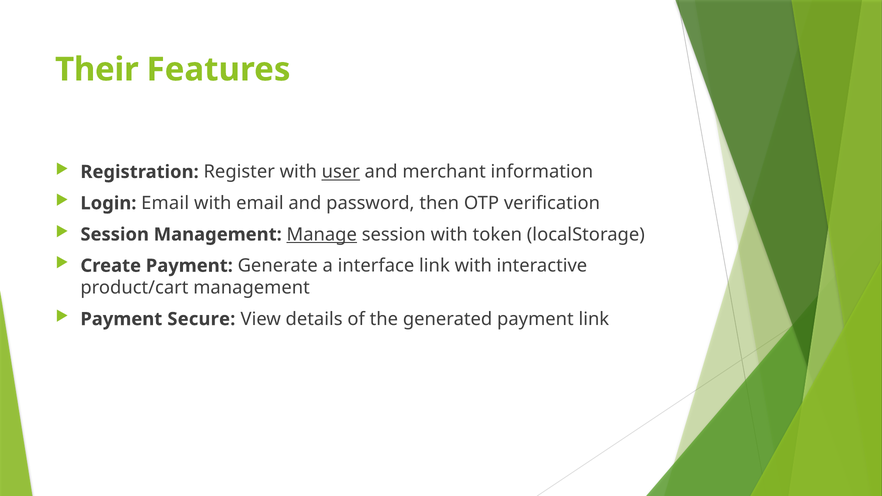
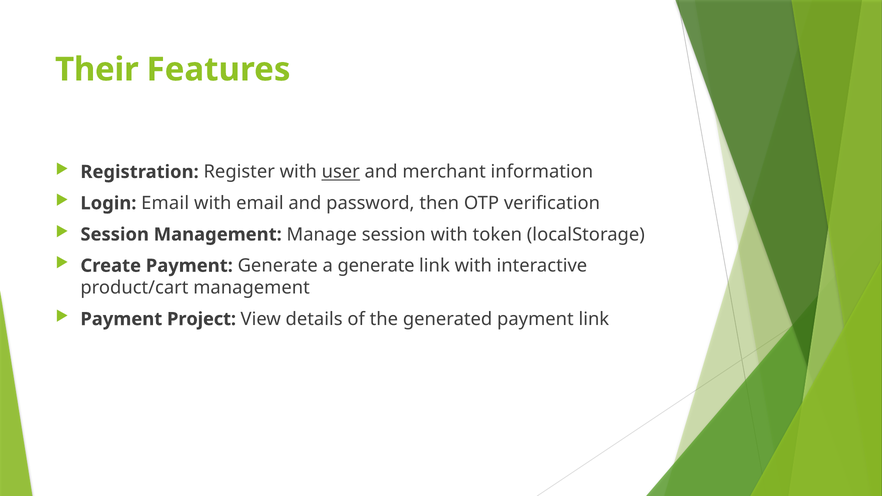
Manage underline: present -> none (322, 235)
a interface: interface -> generate (376, 266)
Secure: Secure -> Project (202, 319)
